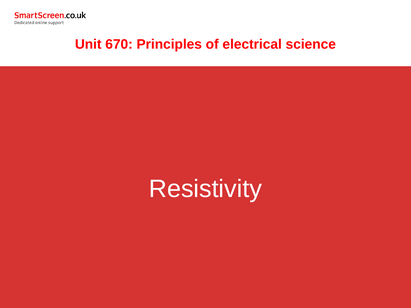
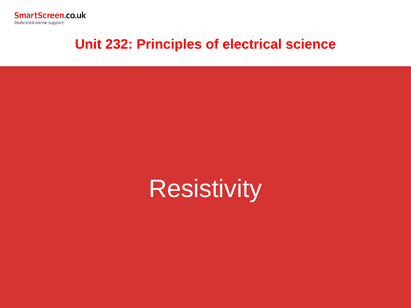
670: 670 -> 232 (119, 44)
